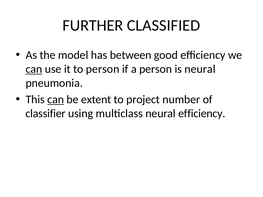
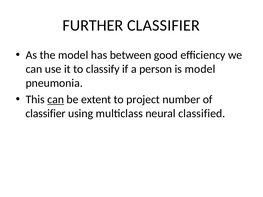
FURTHER CLASSIFIED: CLASSIFIED -> CLASSIFIER (163, 25)
can underline: present -> none (34, 69)
to person: person -> classify (103, 69)
is neural: neural -> model (200, 69)
neural efficiency: efficiency -> classified (202, 114)
